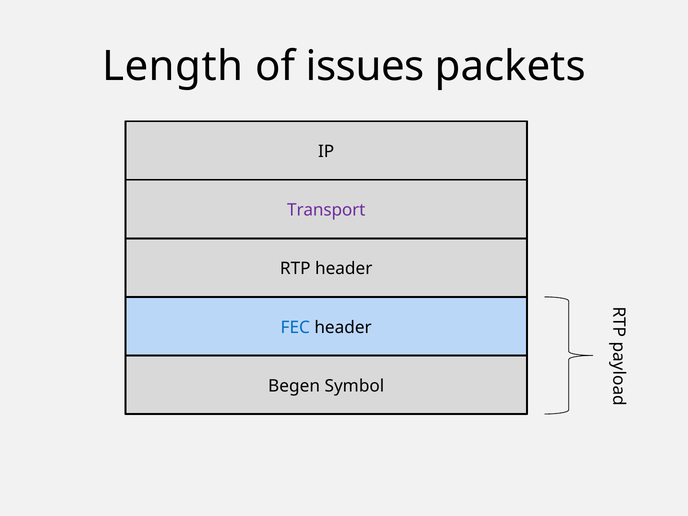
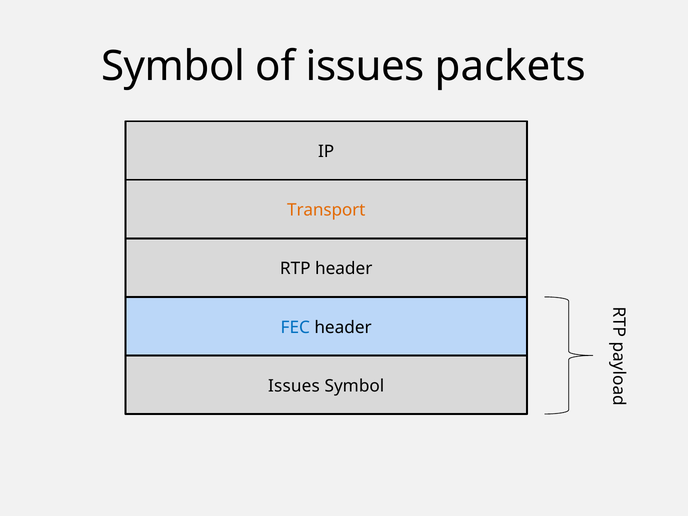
Length: Length -> Symbol (173, 67)
Transport colour: purple -> orange (326, 210)
Begen: Begen -> Issues (294, 386)
